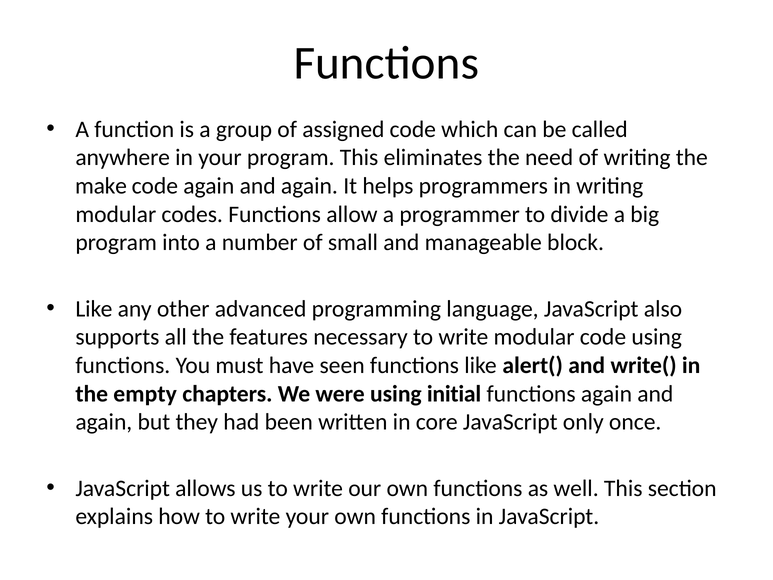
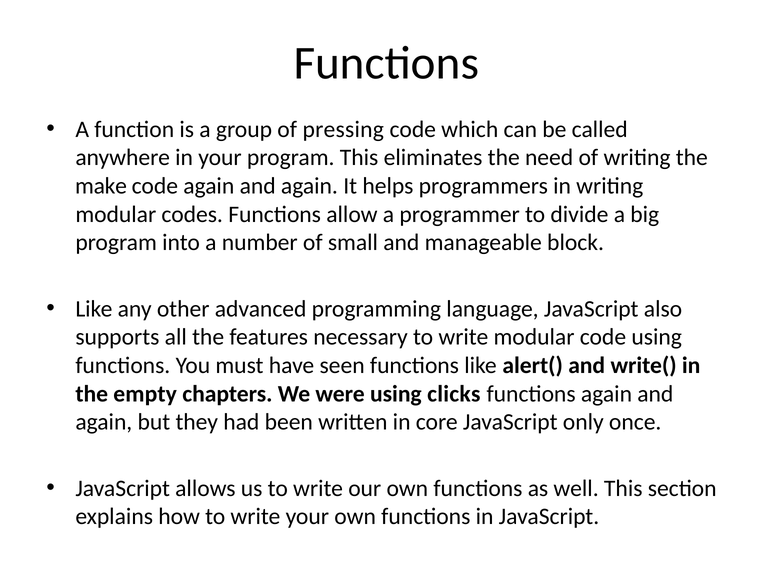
assigned: assigned -> pressing (343, 129)
initial: initial -> clicks (454, 394)
